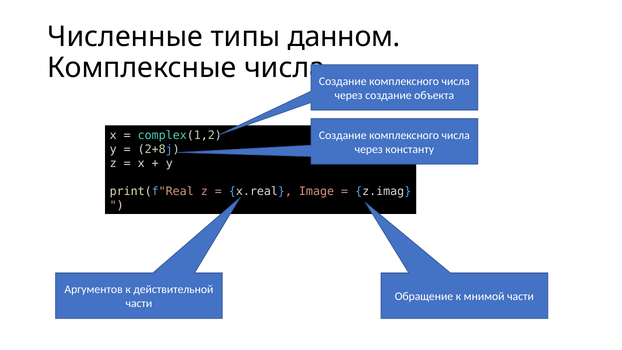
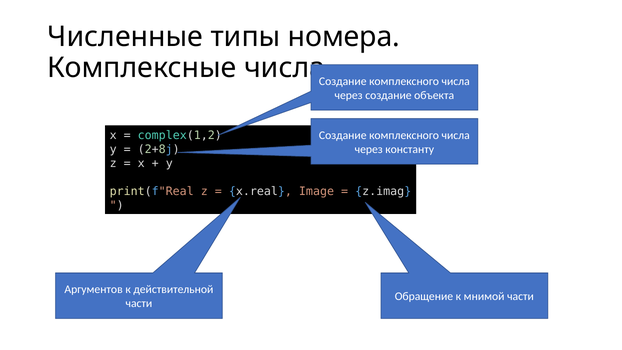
данном: данном -> номера (344, 37)
